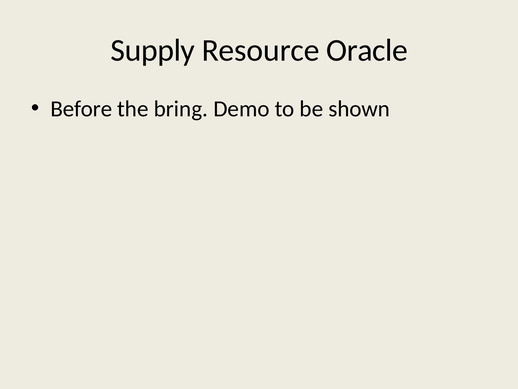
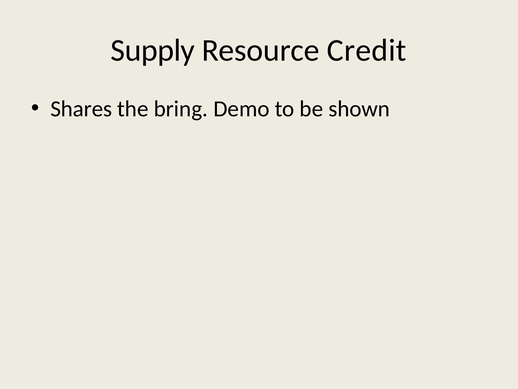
Oracle: Oracle -> Credit (367, 50)
Before: Before -> Shares (81, 109)
